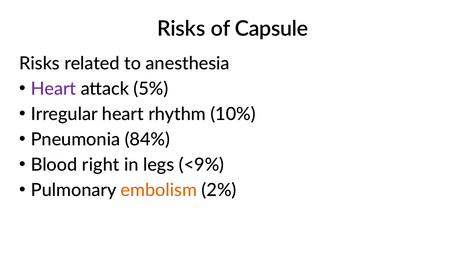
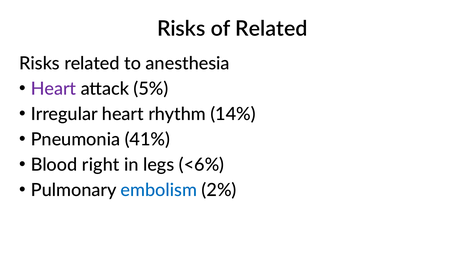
of Capsule: Capsule -> Related (271, 29)
10%: 10% -> 14% (233, 114)
84%: 84% -> 41% (147, 140)
<9%: <9% -> <6% (202, 165)
embolism colour: orange -> blue (159, 190)
